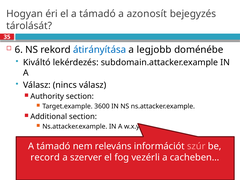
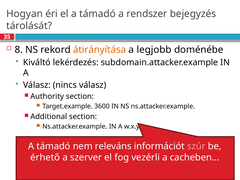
azonosít: azonosít -> rendszer (147, 14)
6: 6 -> 8 (19, 50)
átirányítása colour: blue -> orange (100, 50)
record: record -> érhető (45, 157)
